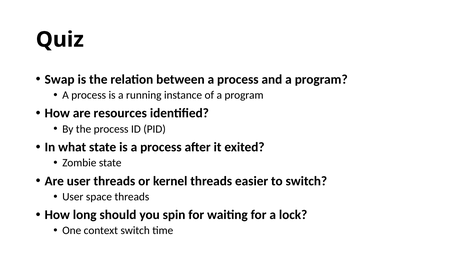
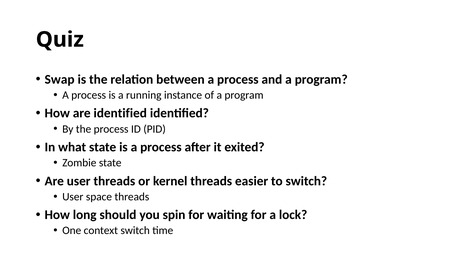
are resources: resources -> identified (120, 113)
